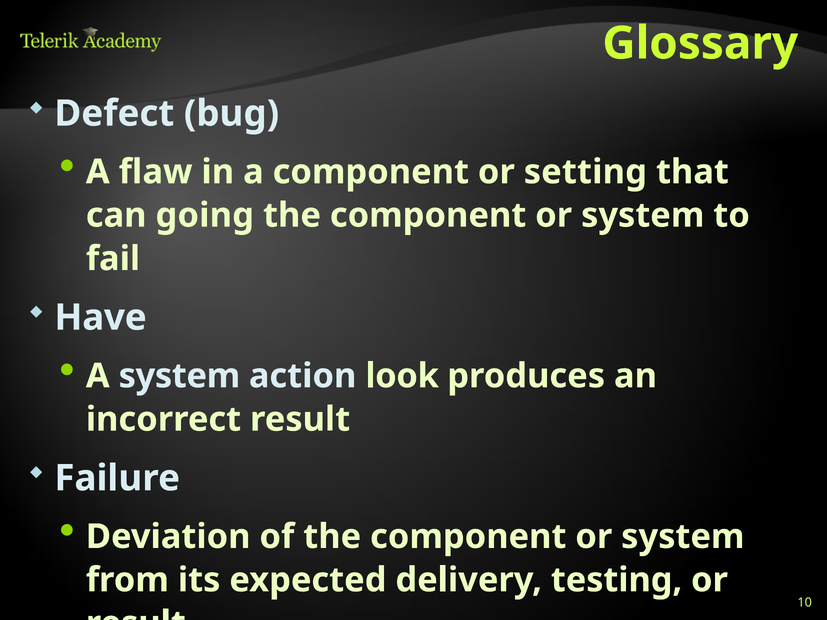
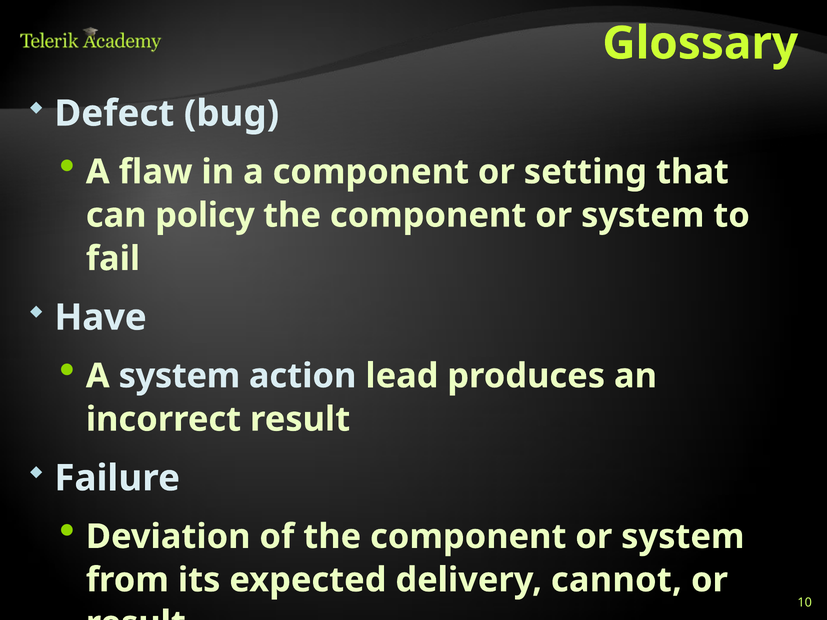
going: going -> policy (205, 215)
look: look -> lead (402, 376)
testing: testing -> cannot (616, 580)
